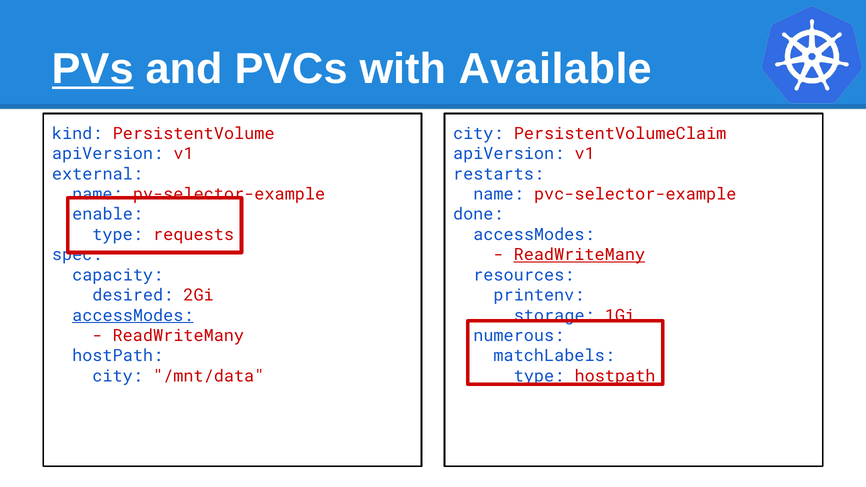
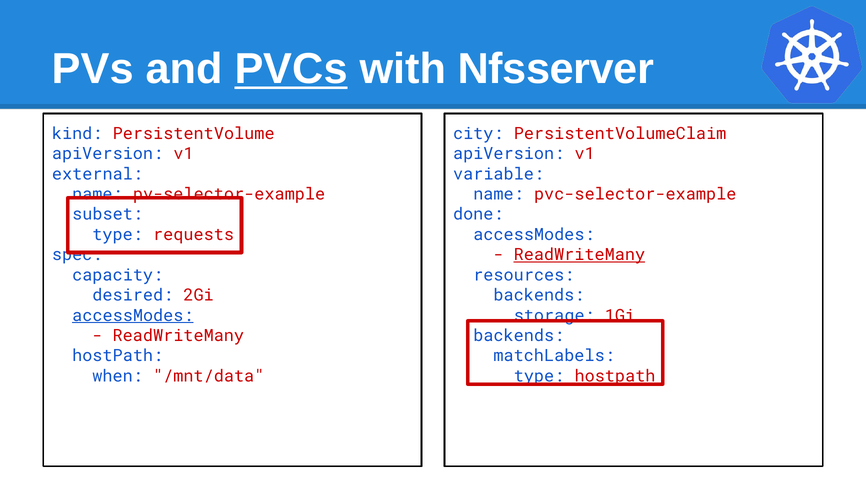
PVs underline: present -> none (93, 69)
PVCs underline: none -> present (291, 69)
Available: Available -> Nfsserver (556, 69)
restarts: restarts -> variable (499, 174)
enable: enable -> subset (108, 214)
printenv: printenv -> backends (539, 295)
numerous: numerous -> backends (519, 336)
city: city -> when (118, 376)
